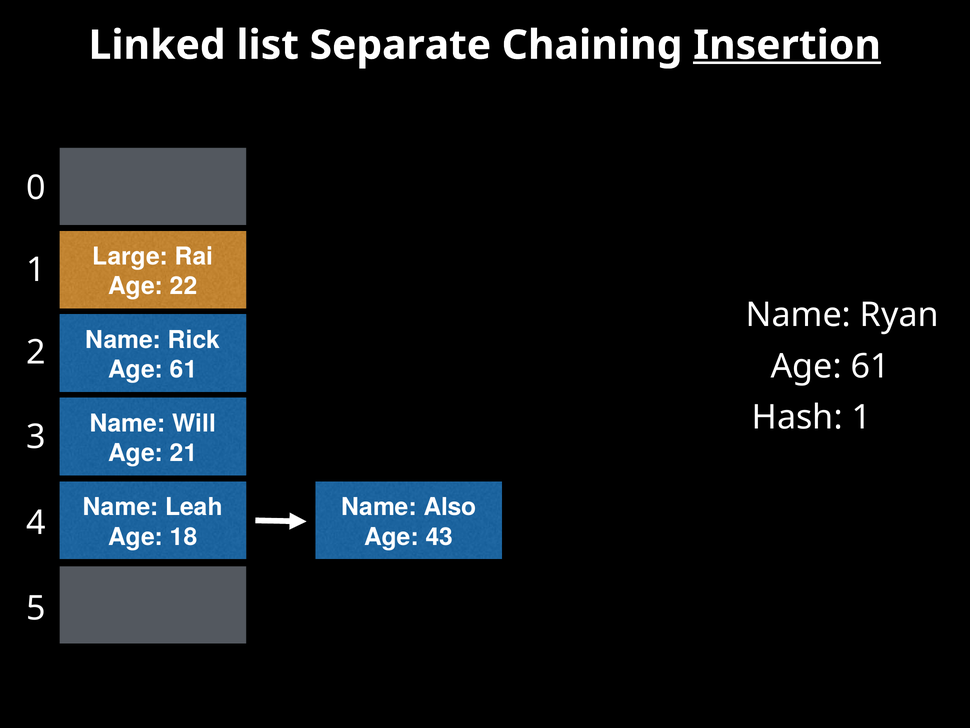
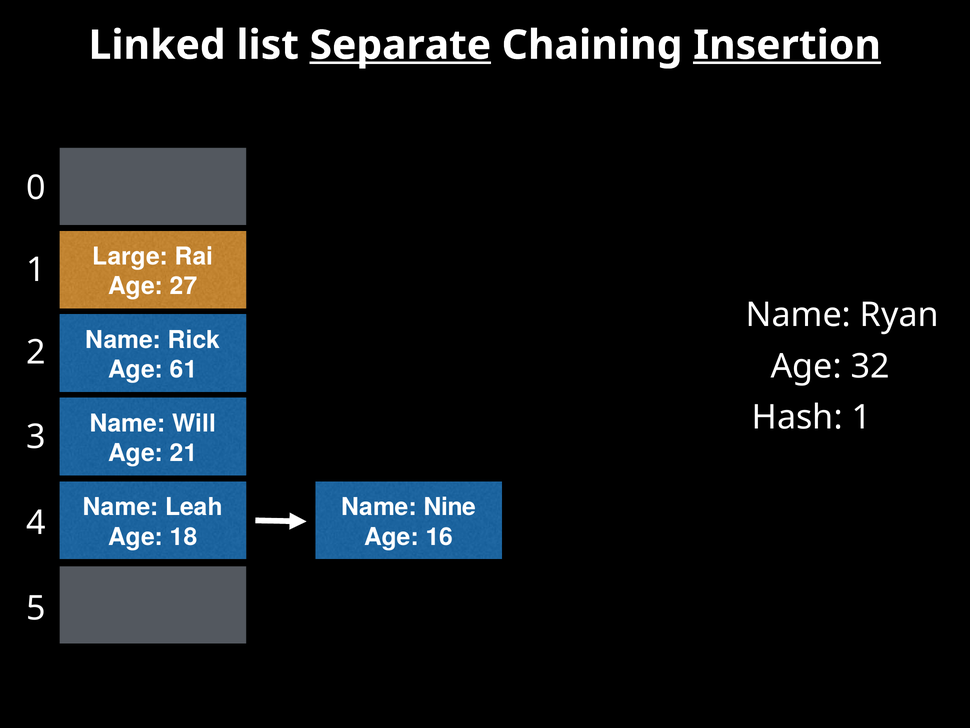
Separate underline: none -> present (400, 45)
22: 22 -> 27 (184, 286)
61: 61 -> 32 (870, 366)
Also: Also -> Nine (450, 507)
43: 43 -> 16 (439, 537)
